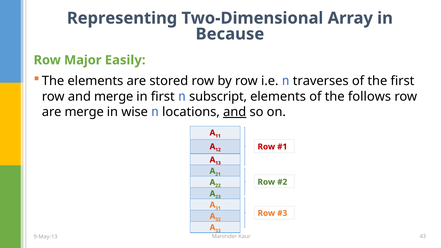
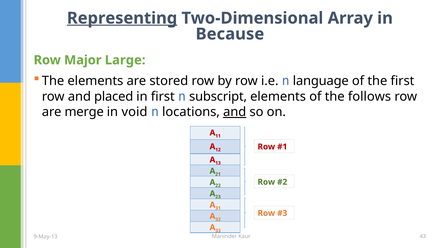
Representing underline: none -> present (122, 18)
Easily: Easily -> Large (125, 60)
traverses: traverses -> language (321, 81)
and merge: merge -> placed (114, 97)
wise: wise -> void (134, 112)
